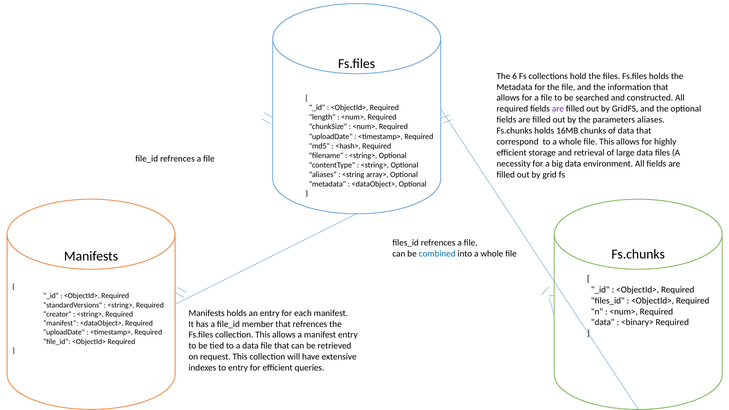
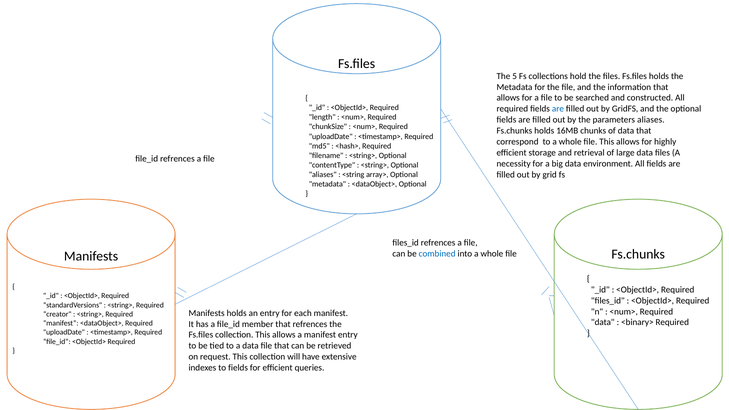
6: 6 -> 5 (515, 76)
are colour: purple -> blue (558, 109)
to entry: entry -> fields (238, 368)
